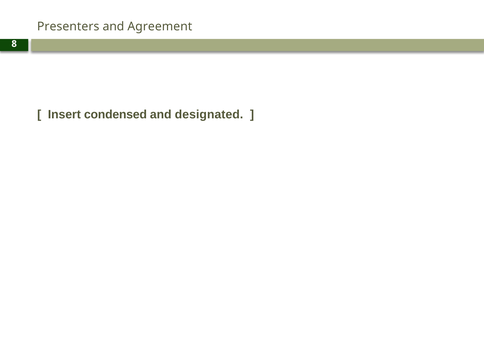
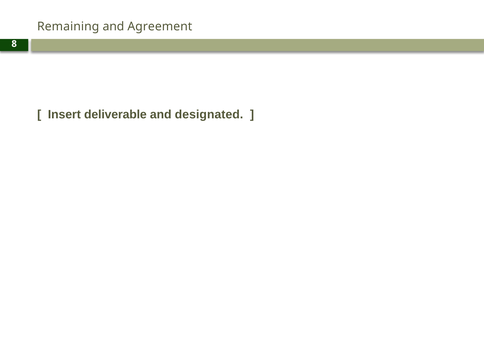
Presenters: Presenters -> Remaining (68, 26)
condensed: condensed -> deliverable (115, 114)
